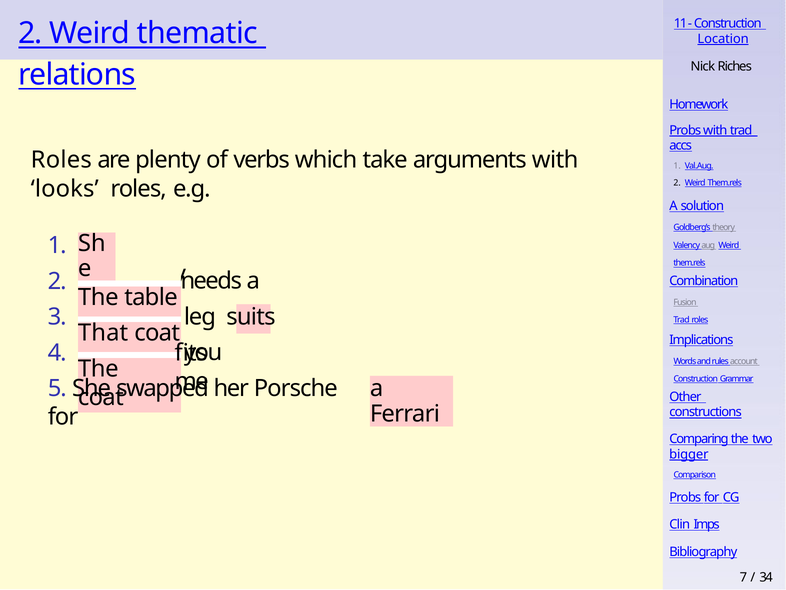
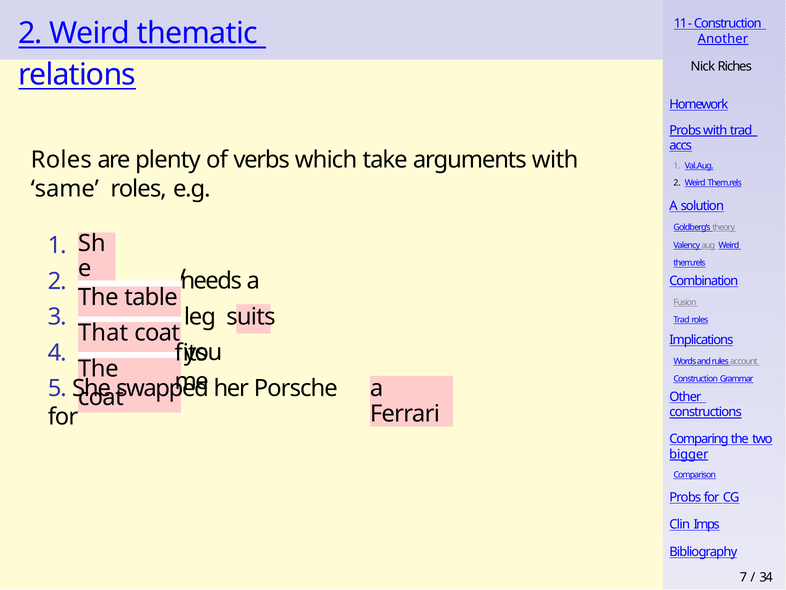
Location: Location -> Another (723, 39)
looks: looks -> same (65, 189)
